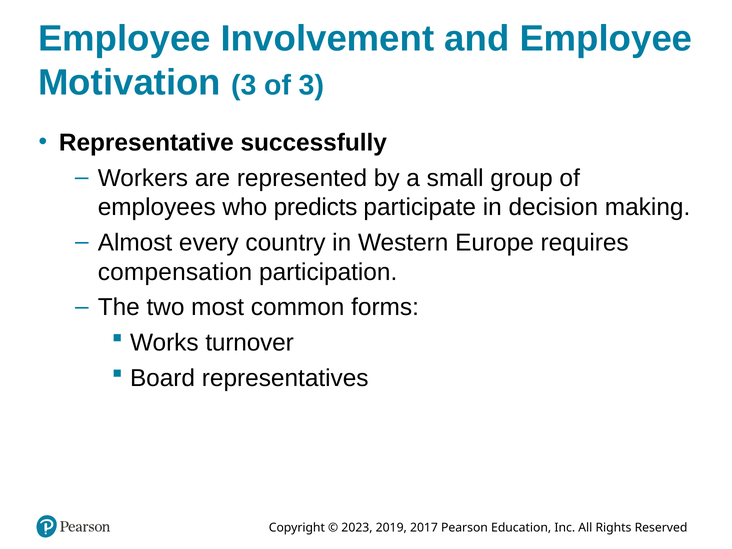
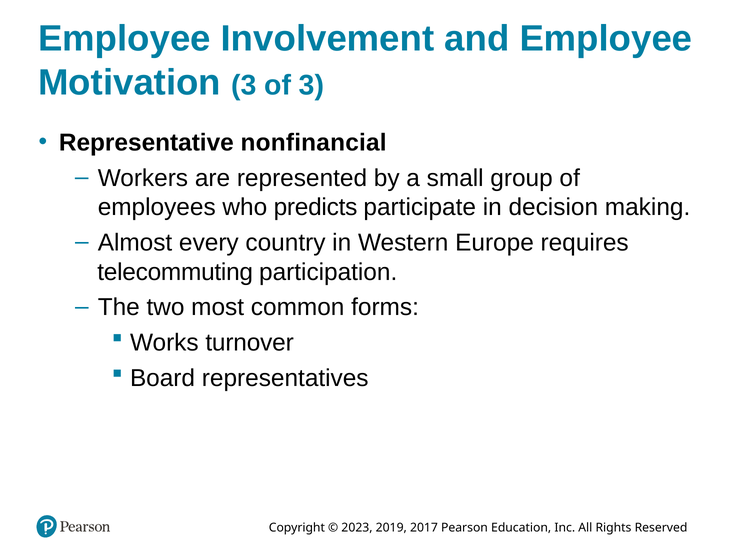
successfully: successfully -> nonfinancial (314, 143)
compensation: compensation -> telecommuting (175, 272)
